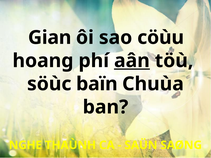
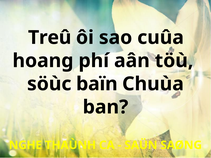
Gian: Gian -> Treû (50, 38)
cöùu: cöùu -> cuûa (161, 38)
aân underline: present -> none (132, 61)
